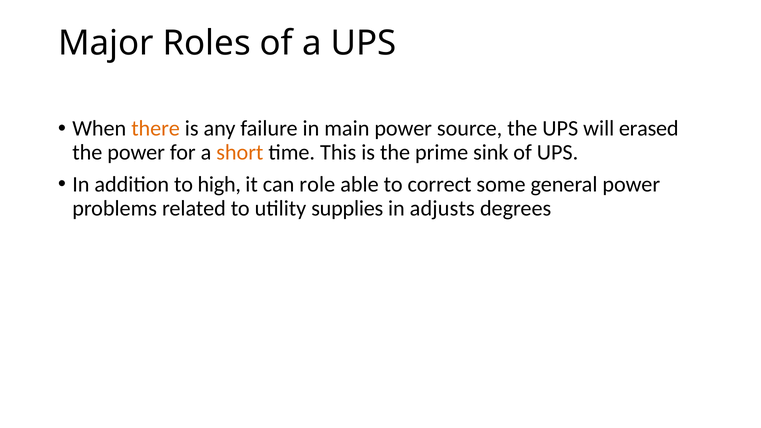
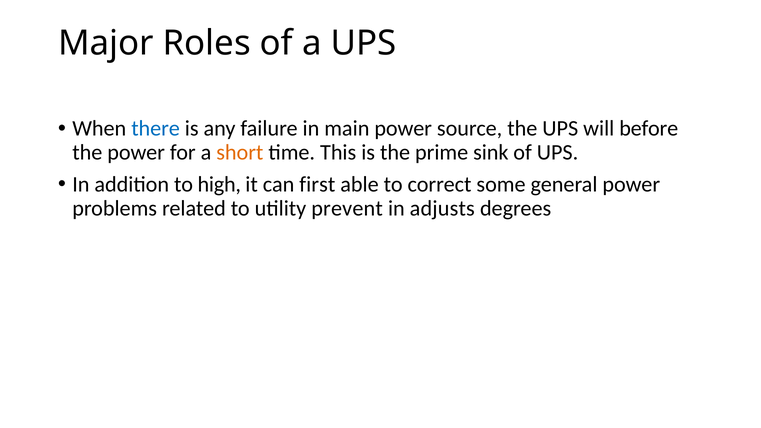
there colour: orange -> blue (156, 129)
erased: erased -> before (649, 129)
role: role -> first (317, 185)
supplies: supplies -> prevent (347, 209)
